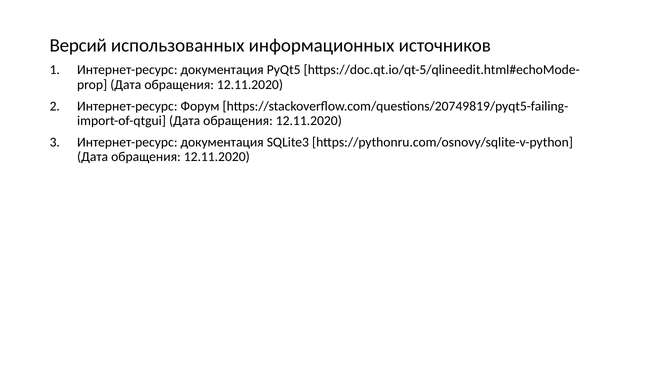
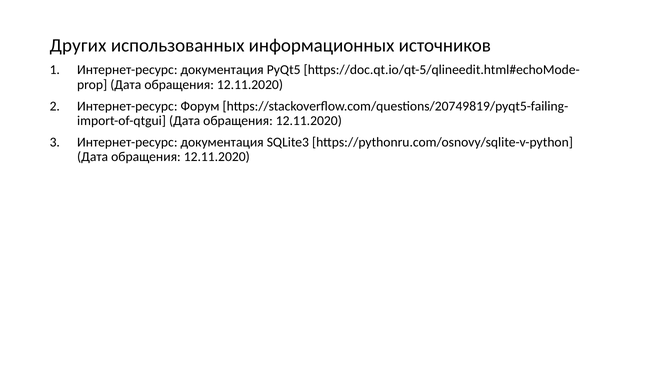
Версий: Версий -> Других (78, 46)
